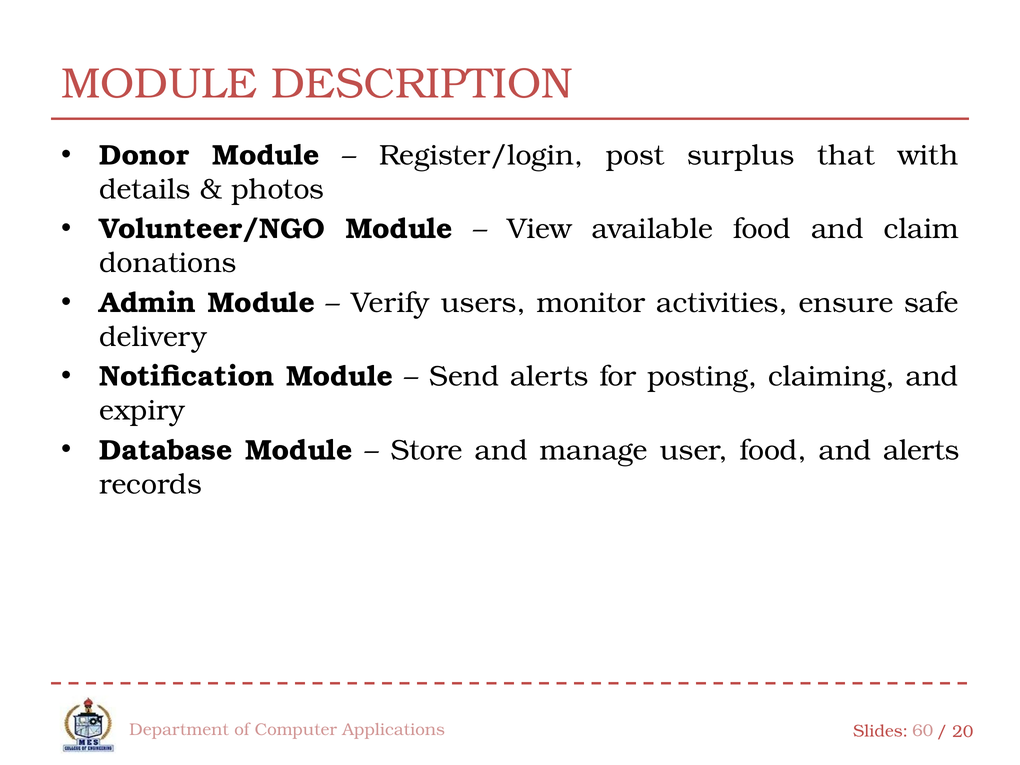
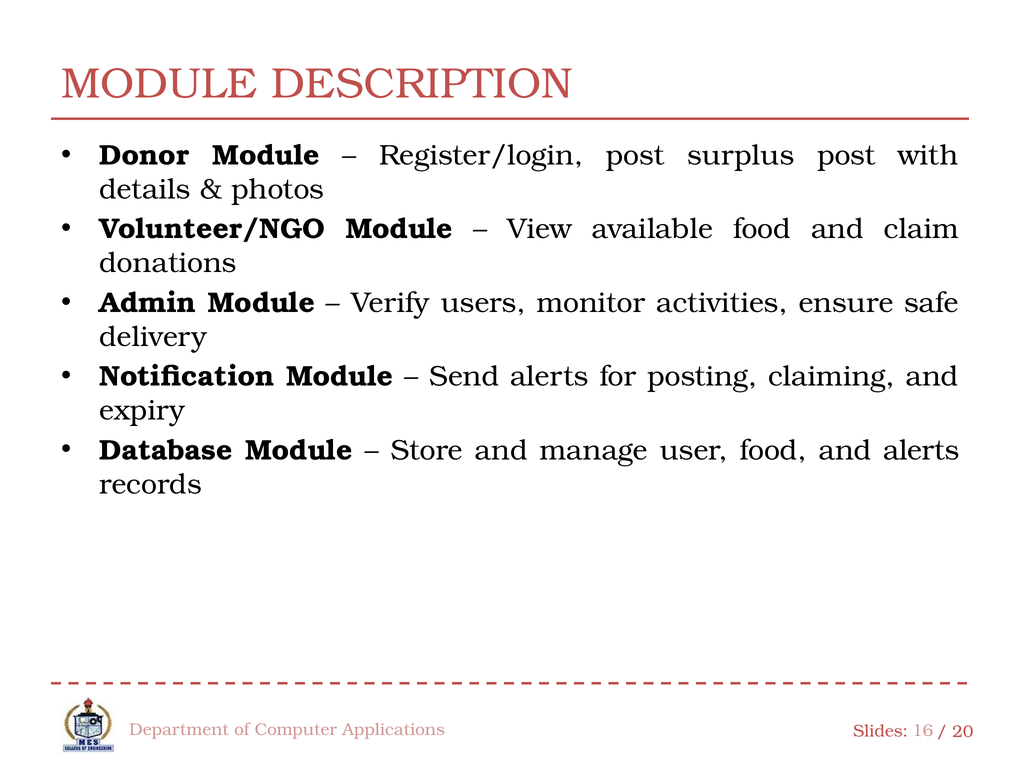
surplus that: that -> post (846, 155)
60: 60 -> 16 (923, 731)
